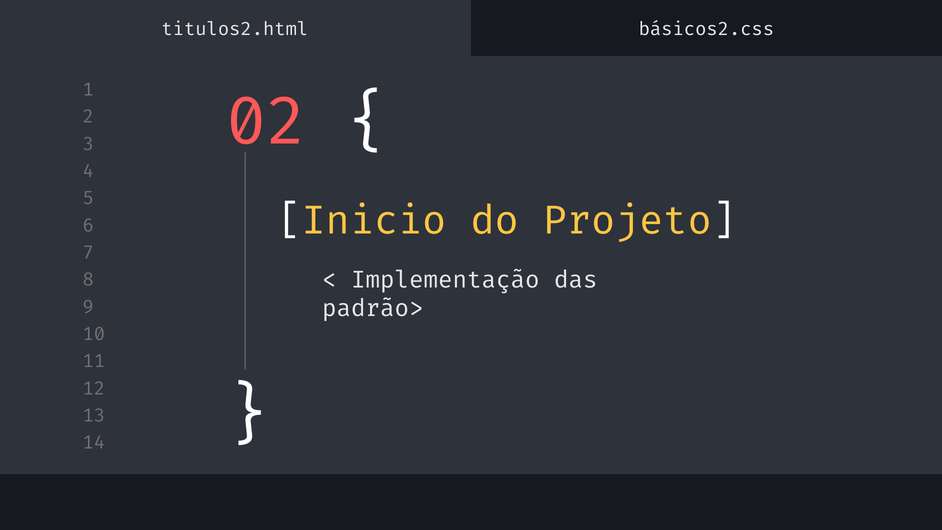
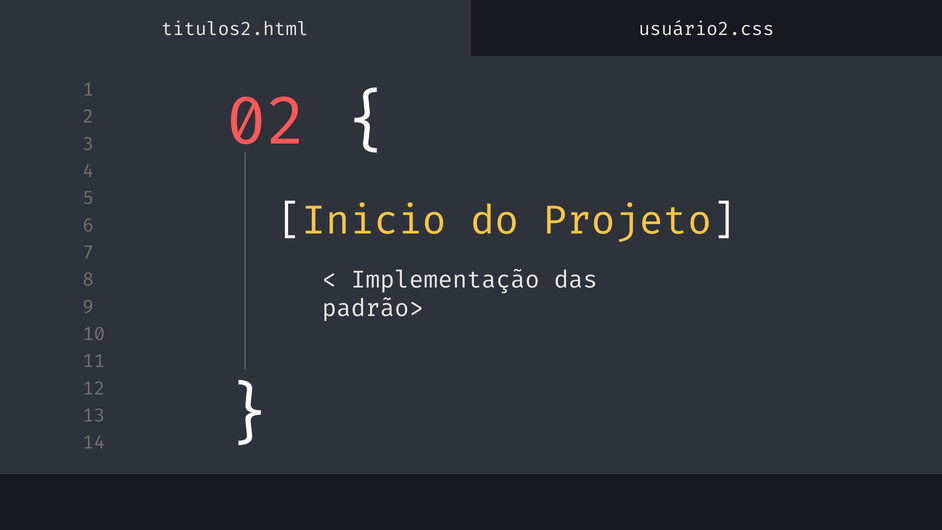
básicos2.css: básicos2.css -> usuário2.css (706, 29)
